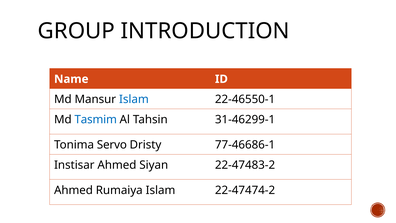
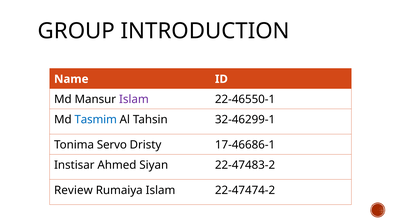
Islam colour: blue -> purple (134, 99)
31-46299-1: 31-46299-1 -> 32-46299-1 (245, 120)
77-46686-1: 77-46686-1 -> 17-46686-1 (245, 145)
Ahmed: Ahmed -> Review (73, 190)
